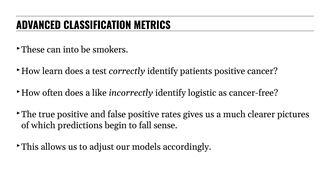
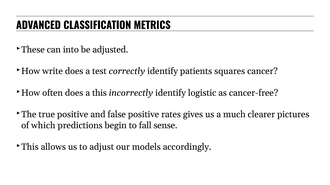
smokers: smokers -> adjusted (110, 50)
learn: learn -> write (53, 71)
patients positive: positive -> squares (230, 71)
a like: like -> this (99, 93)
